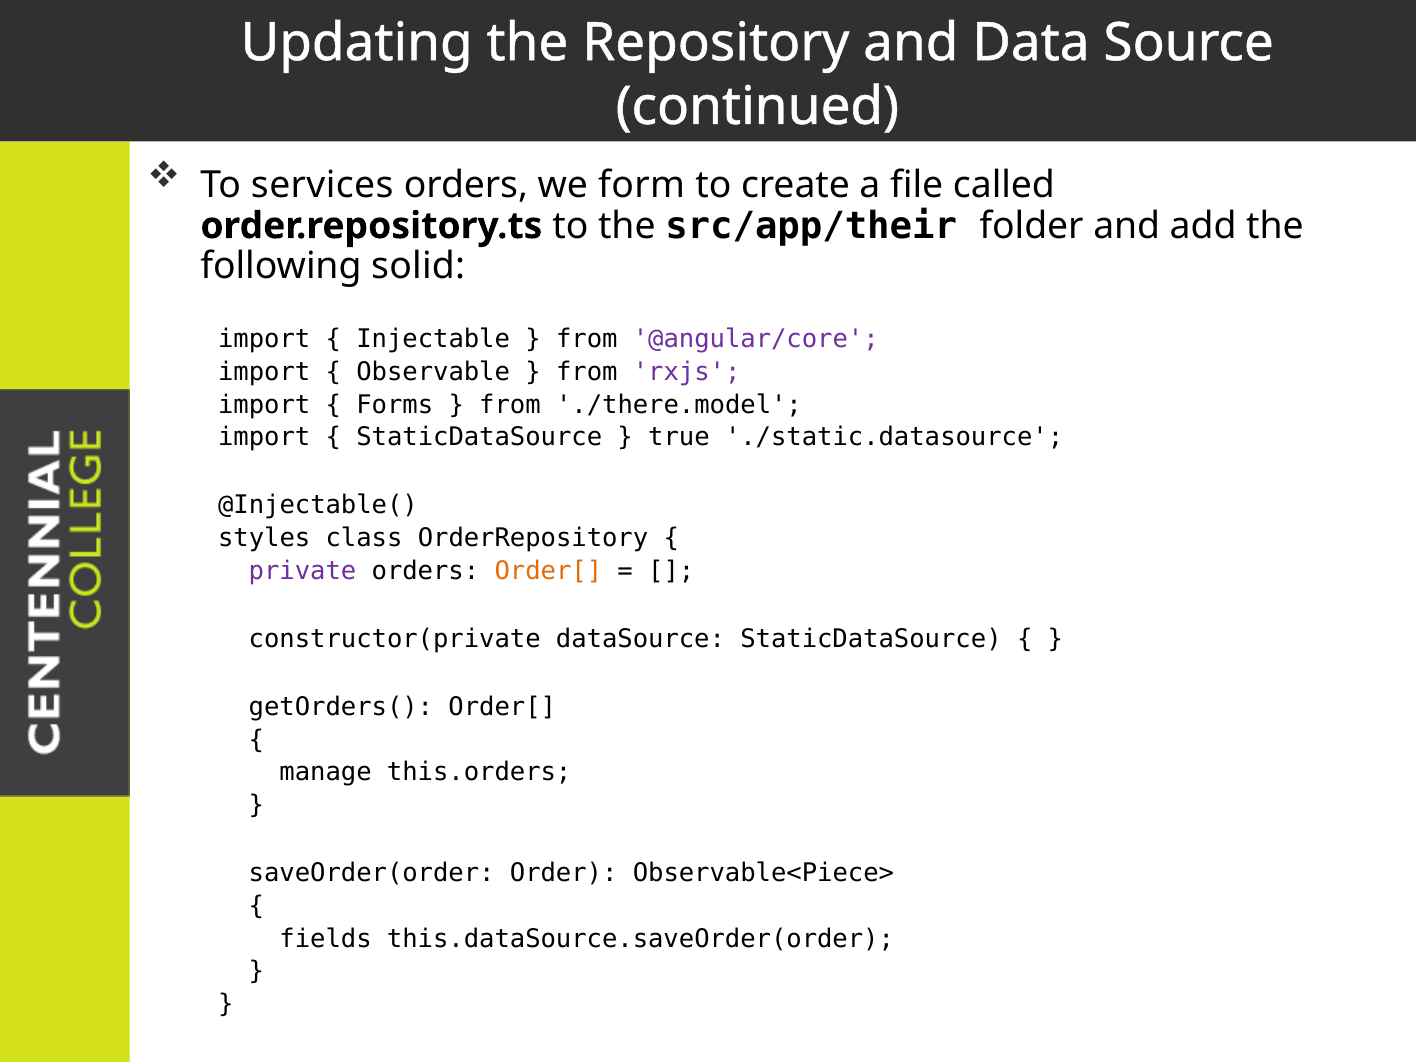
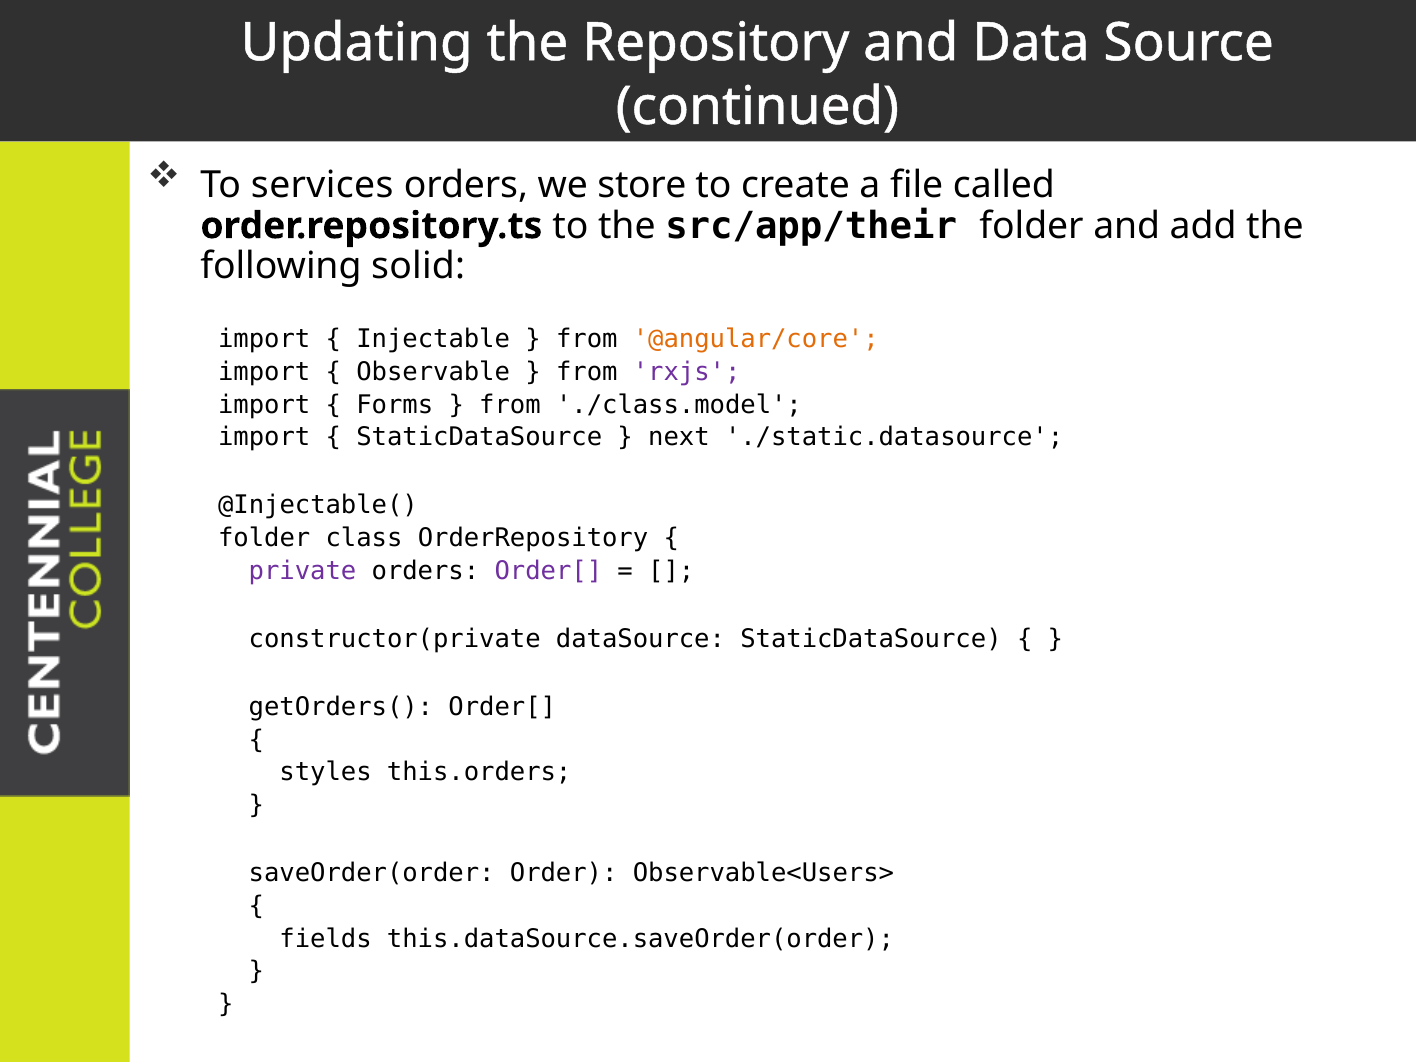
form: form -> store (642, 186)
@angular/core colour: purple -> orange (756, 339)
./there.model: ./there.model -> ./class.model (679, 405)
true: true -> next (679, 437)
styles: styles -> folder (264, 538)
Order[ colour: orange -> purple (548, 571)
manage: manage -> styles (326, 773)
Observable<Piece>: Observable<Piece> -> Observable<Users> (763, 873)
